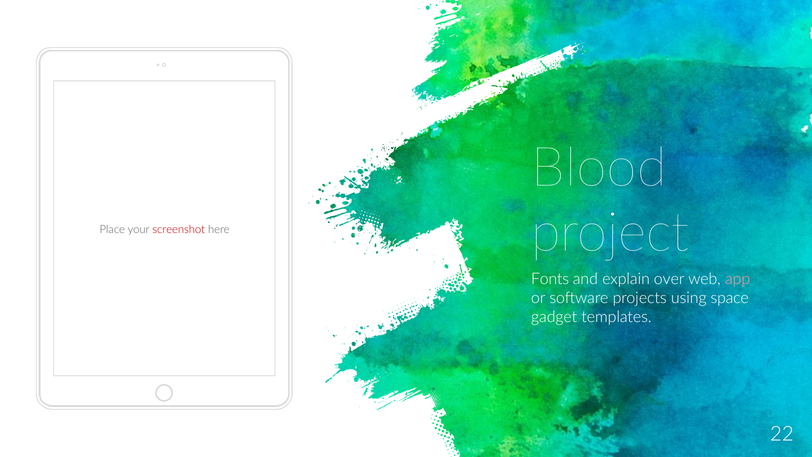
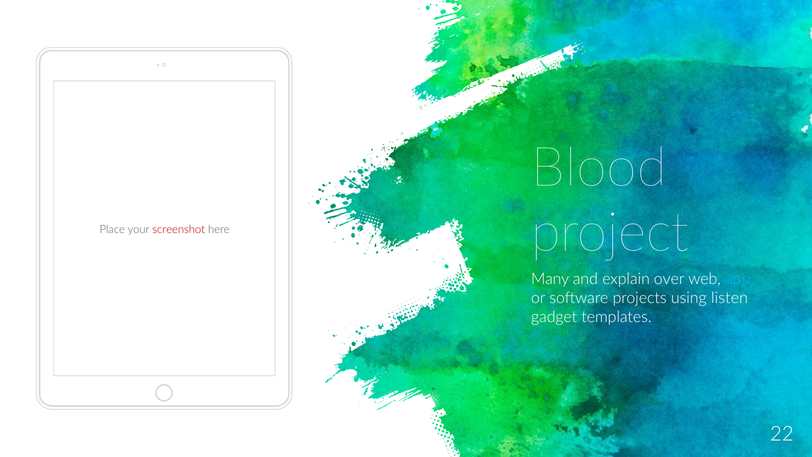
Fonts: Fonts -> Many (550, 279)
app colour: pink -> light blue (738, 279)
space: space -> listen (729, 298)
